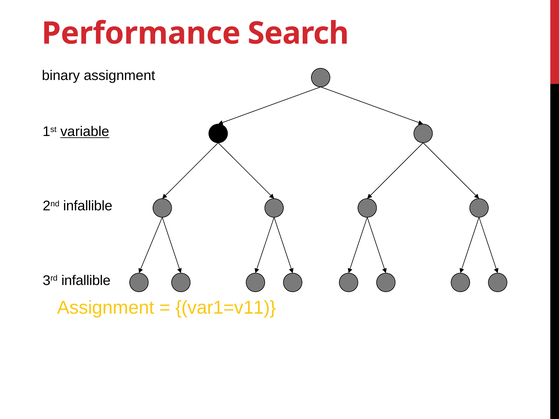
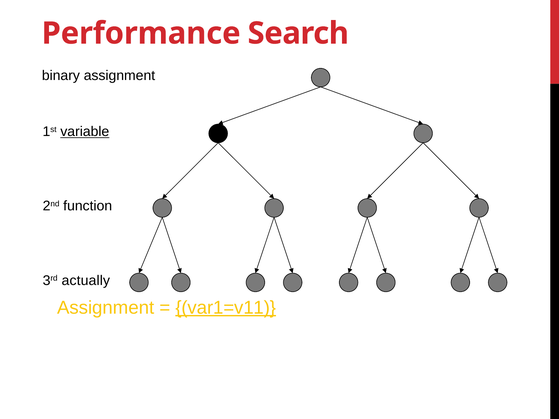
2nd infallible: infallible -> function (88, 206)
3rd infallible: infallible -> actually (86, 281)
var1=v11 underline: none -> present (226, 308)
